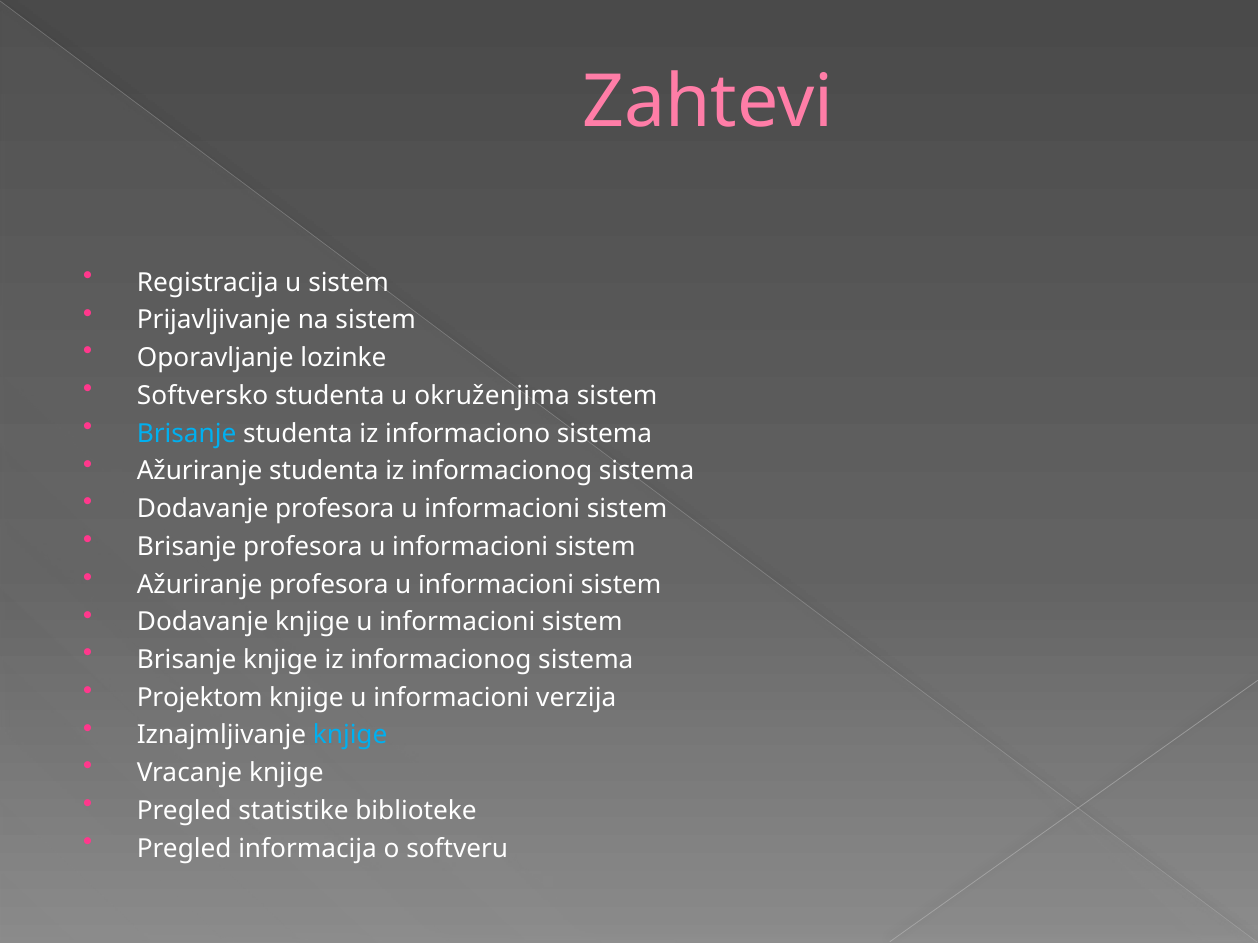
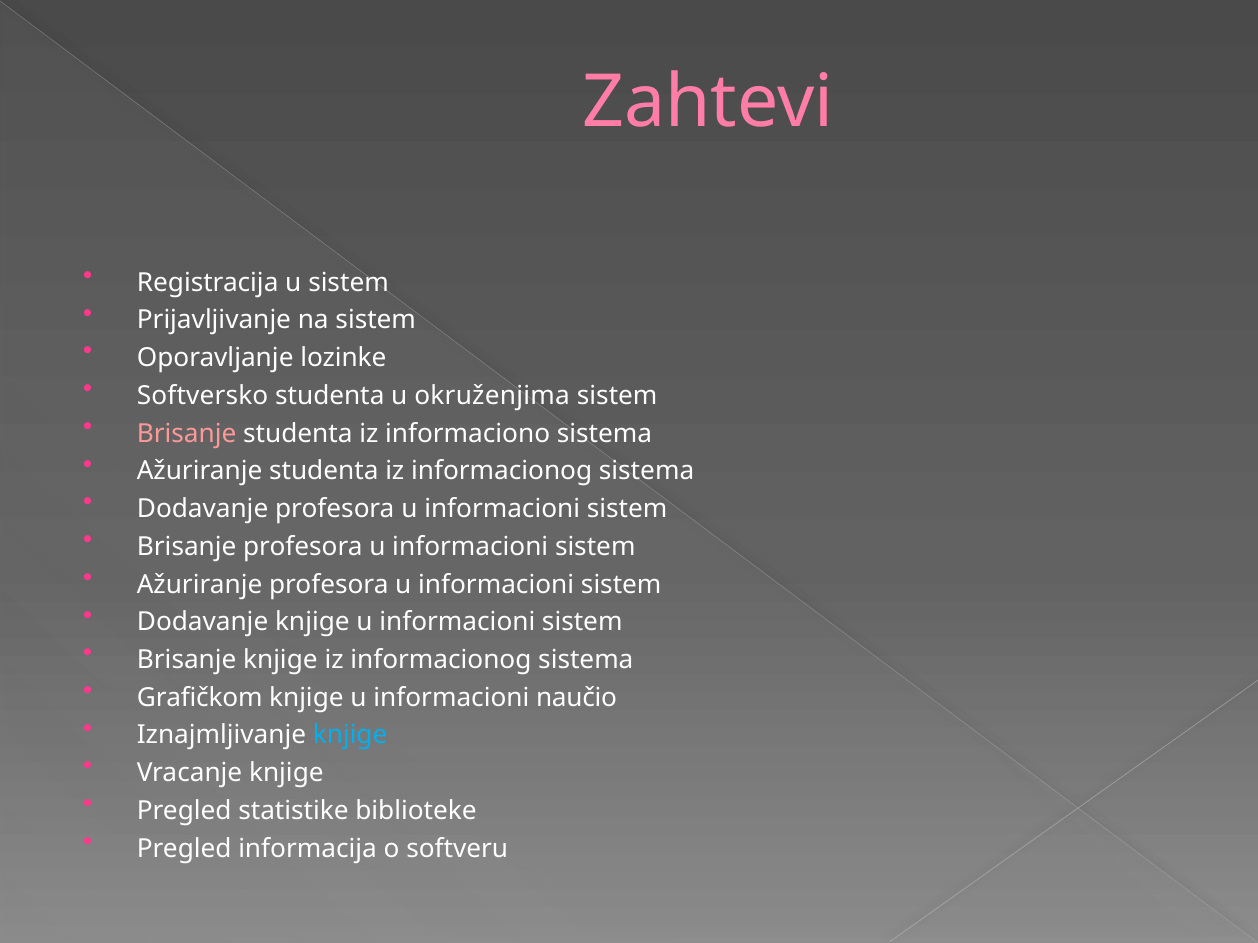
Brisanje colour: light blue -> pink (187, 434)
Projektom: Projektom -> Grafičkom (200, 698)
verzija: verzija -> naučio (576, 698)
